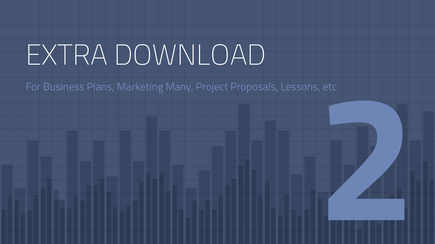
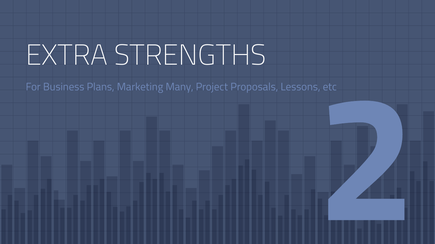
DOWNLOAD: DOWNLOAD -> STRENGTHS (190, 56)
